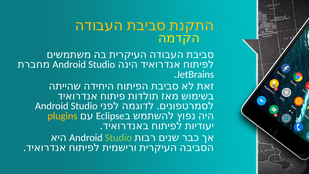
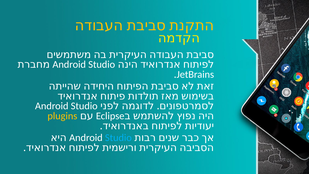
Studio colour: light green -> light blue (118, 138)
